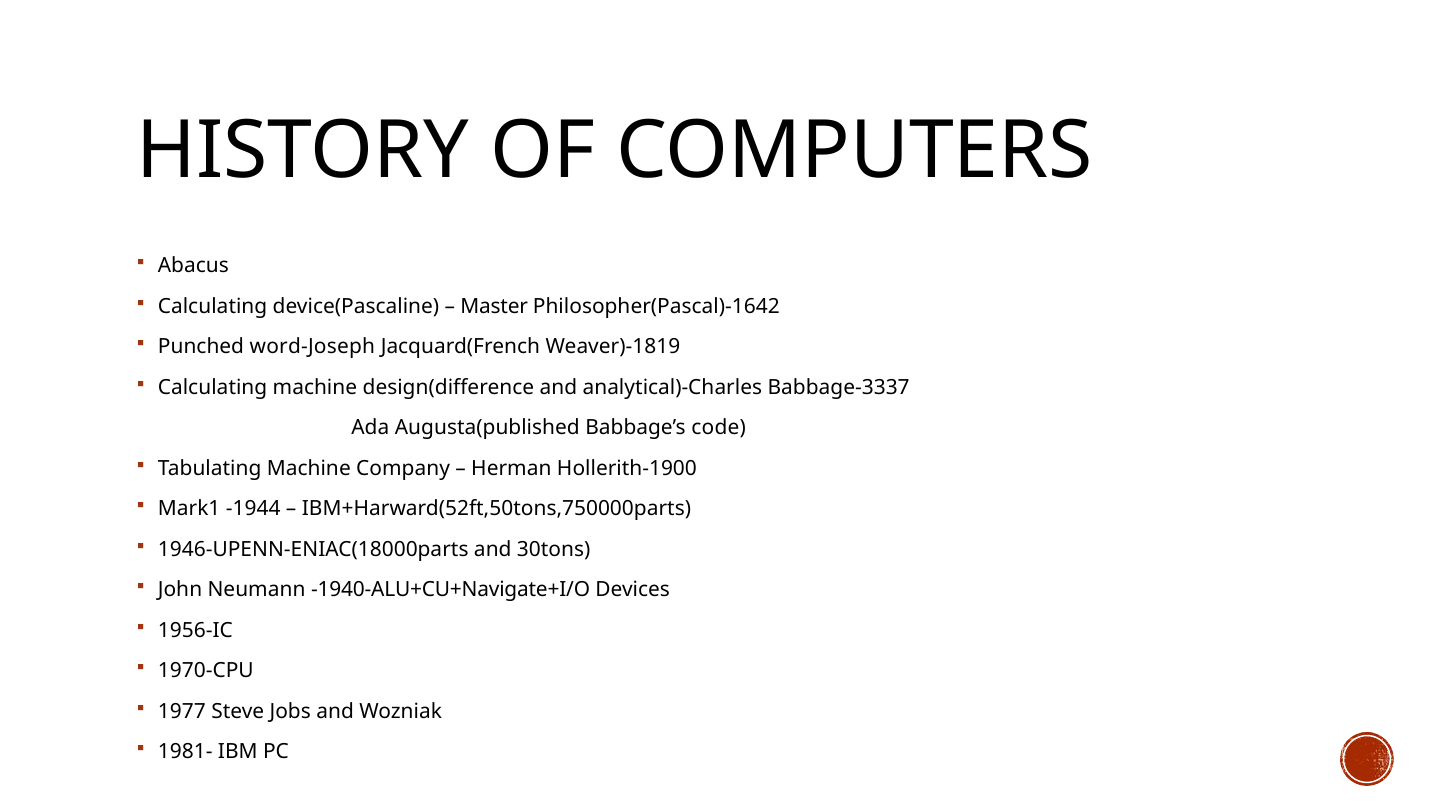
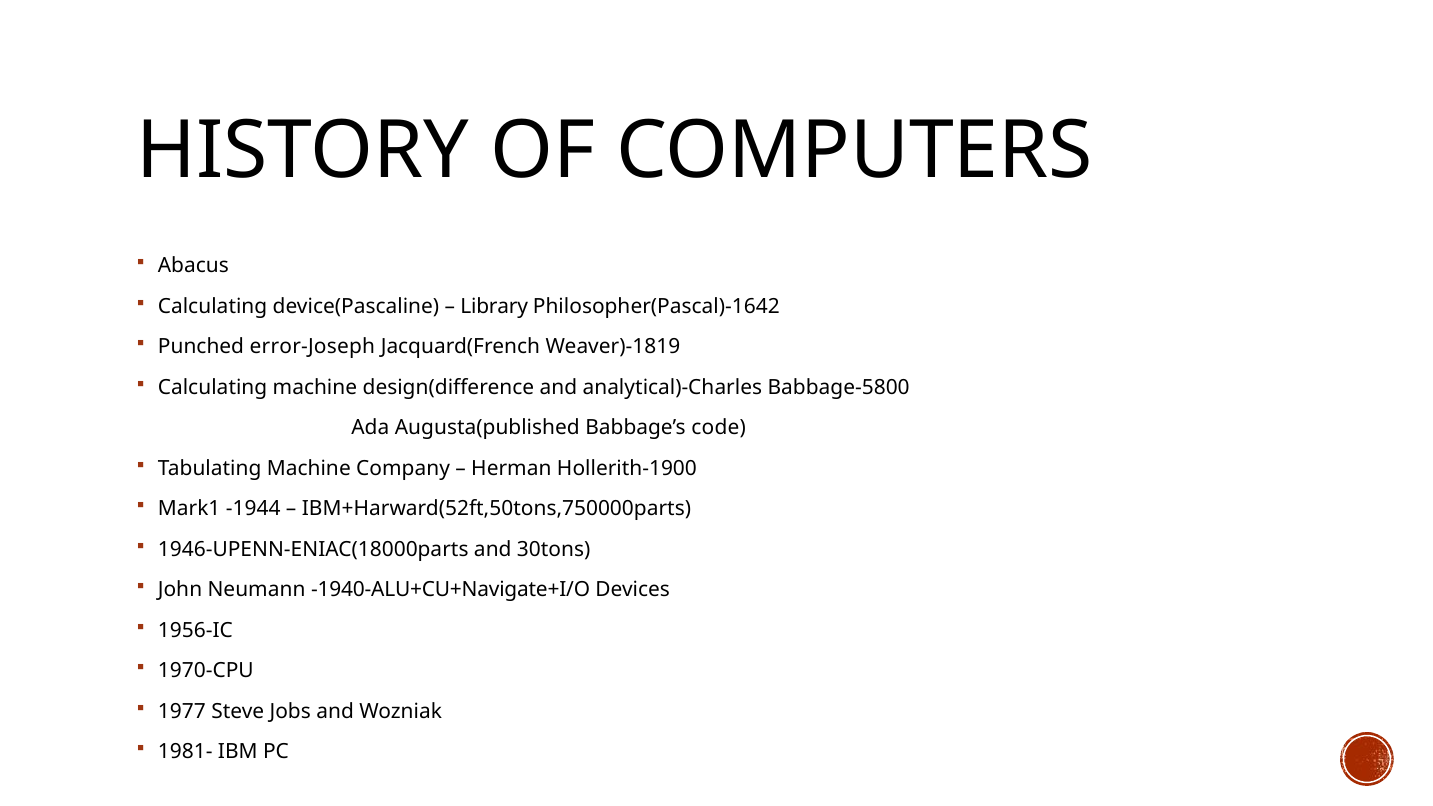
Master: Master -> Library (494, 306)
word-Joseph: word-Joseph -> error-Joseph (312, 347)
Babbage-3337: Babbage-3337 -> Babbage-5800 (839, 387)
